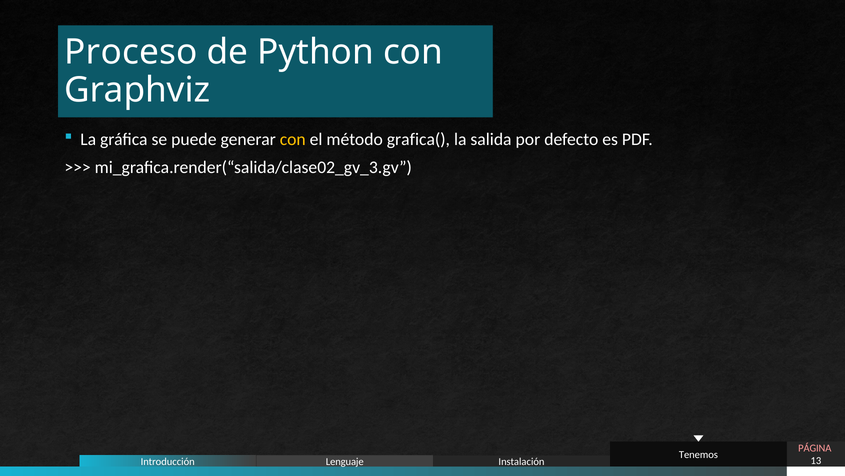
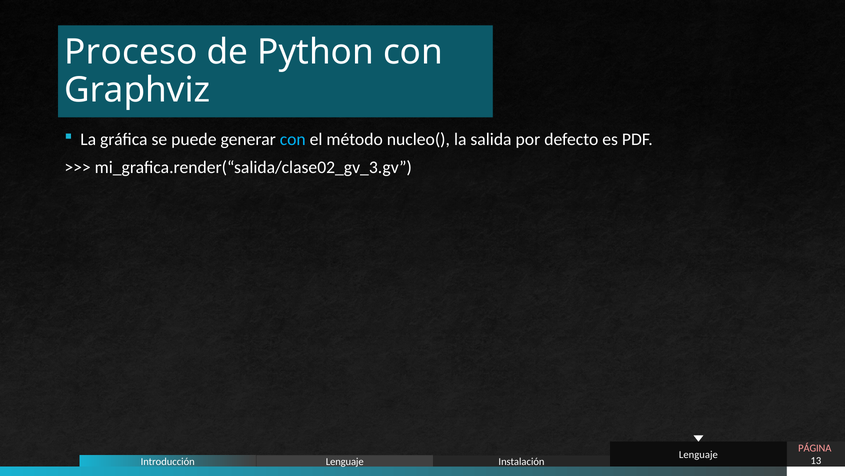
con colour: yellow -> light blue (293, 139)
grafica(: grafica( -> nucleo( (418, 139)
Tenemos: Tenemos -> Lenguaje (698, 454)
